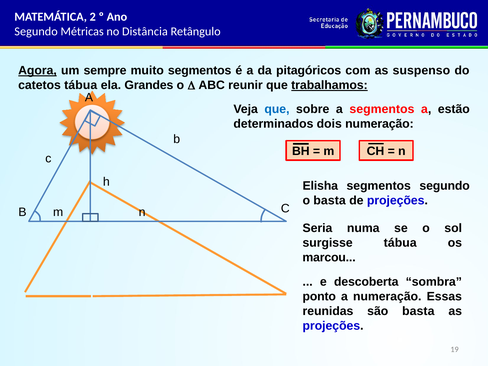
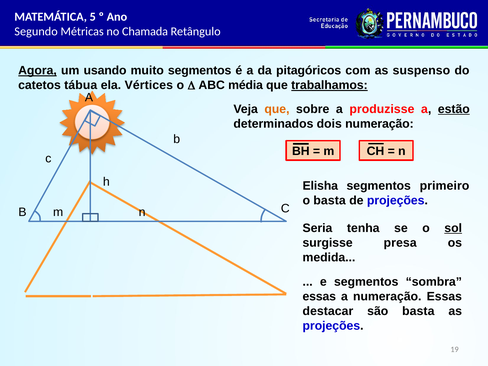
2: 2 -> 5 (93, 17)
Distância: Distância -> Chamada (145, 31)
sempre: sempre -> usando (105, 71)
Grandes: Grandes -> Vértices (149, 85)
reunir: reunir -> média (246, 85)
que colour: blue -> orange (277, 109)
a segmentos: segmentos -> produzisse (382, 109)
estão underline: none -> present (454, 109)
segmentos segundo: segundo -> primeiro (445, 186)
numa: numa -> tenha (363, 228)
sol underline: none -> present (453, 228)
surgisse tábua: tábua -> presa (400, 243)
marcou: marcou -> medida (329, 257)
e descoberta: descoberta -> segmentos (366, 282)
ponto: ponto -> essas (319, 297)
reunidas: reunidas -> destacar (328, 311)
